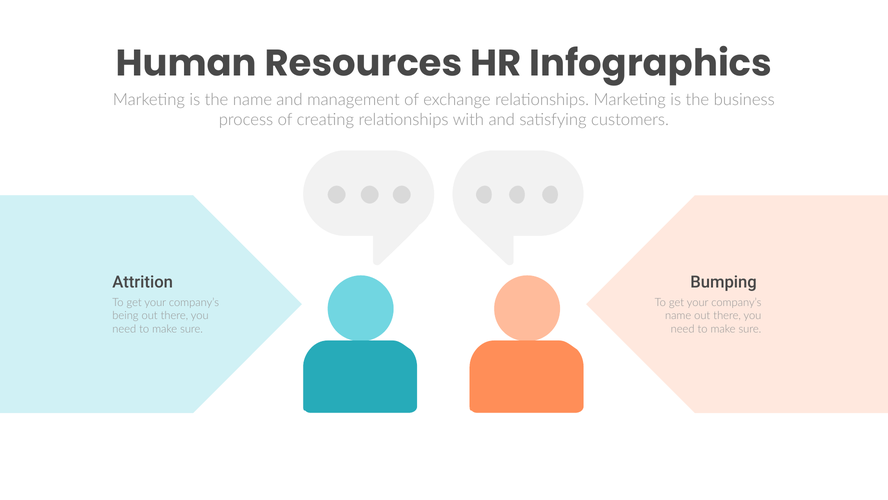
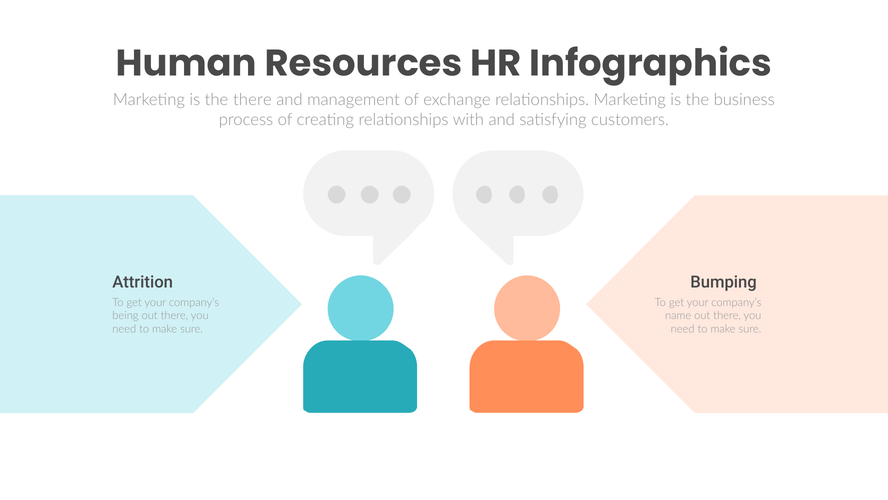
the name: name -> there (252, 100)
